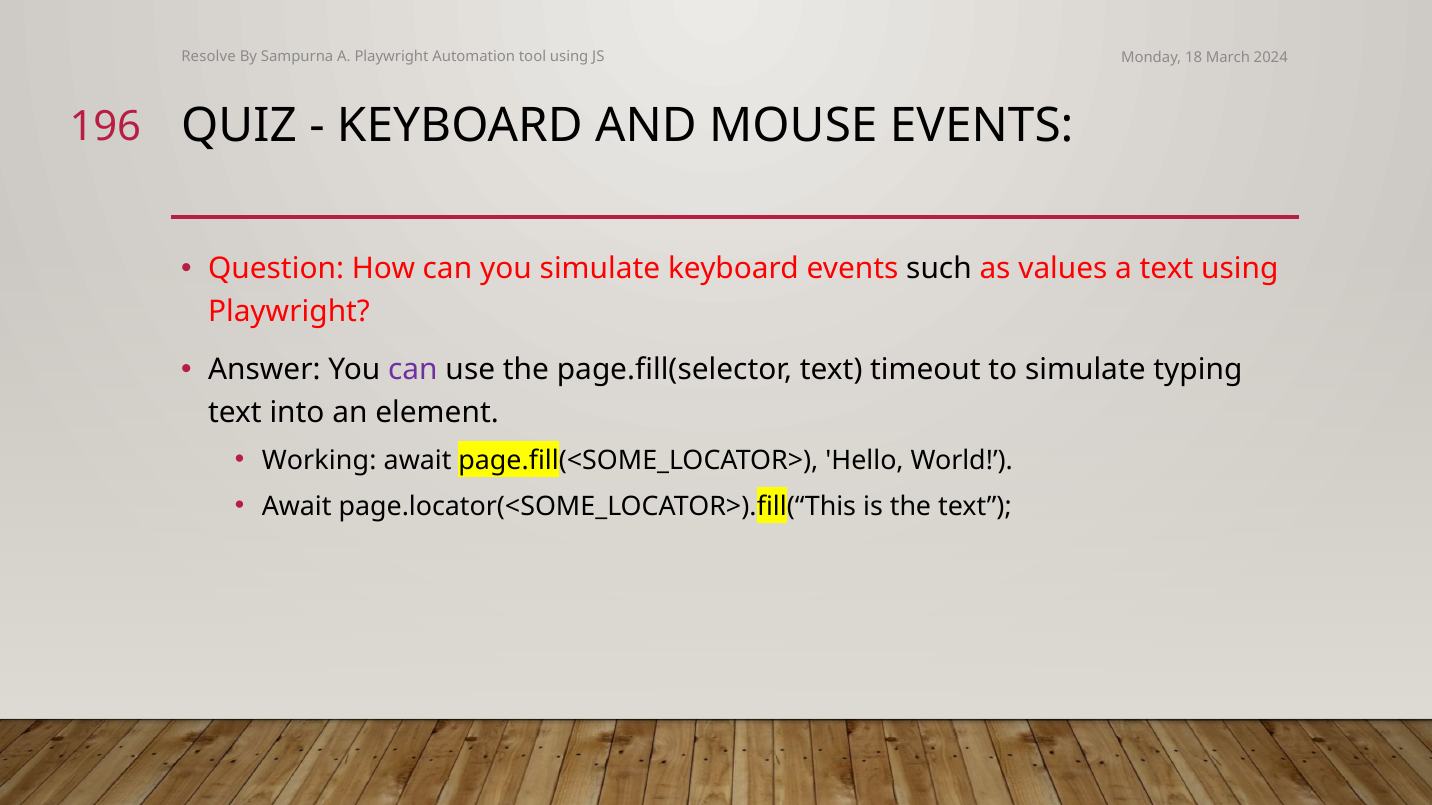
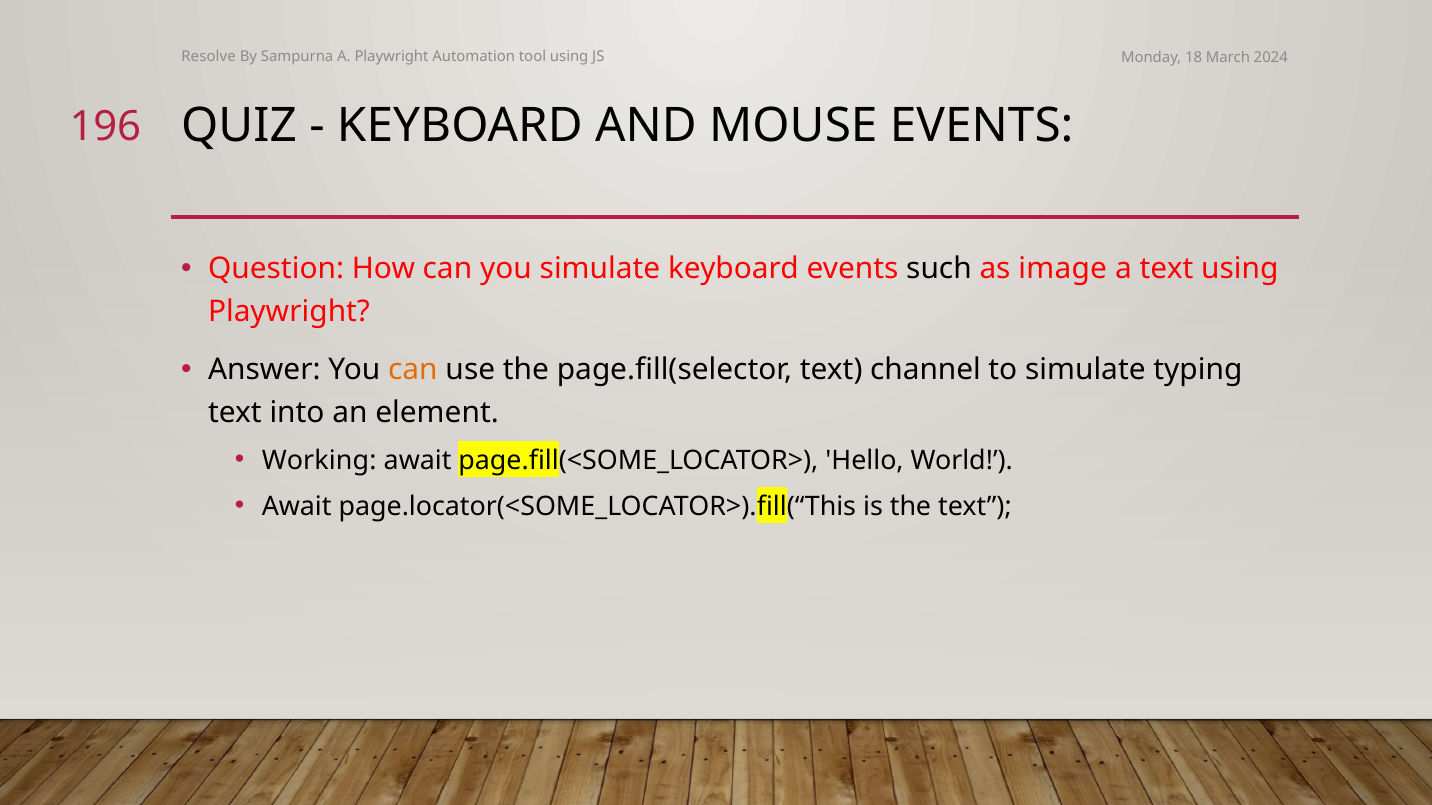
values: values -> image (1063, 269)
can colour: purple -> orange (413, 370)
timeout: timeout -> channel (925, 370)
